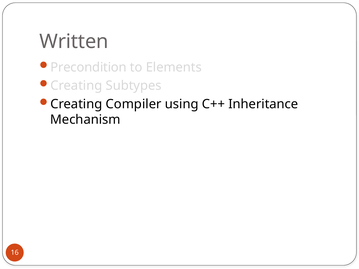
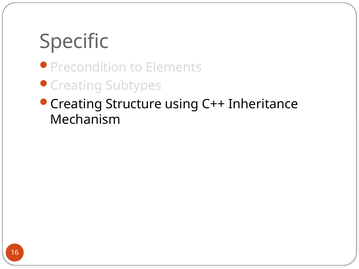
Written: Written -> Specific (74, 41)
Compiler: Compiler -> Structure (134, 104)
